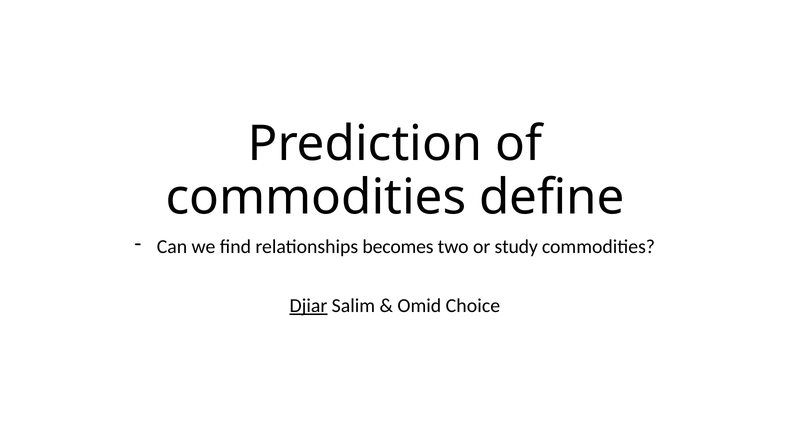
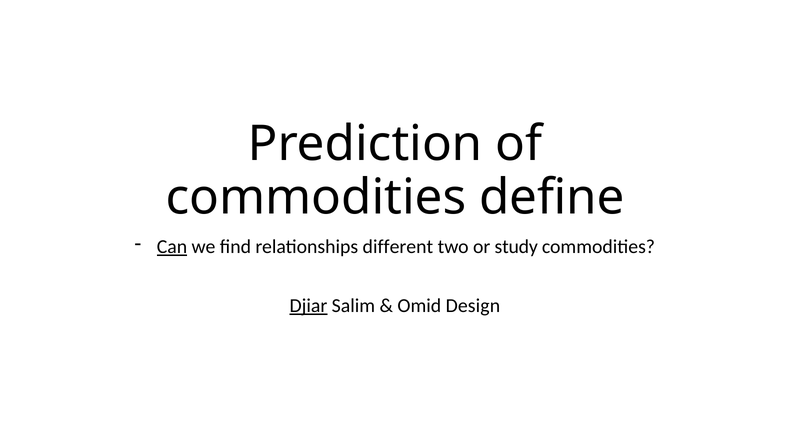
Can underline: none -> present (172, 247)
becomes: becomes -> different (398, 247)
Choice: Choice -> Design (473, 306)
